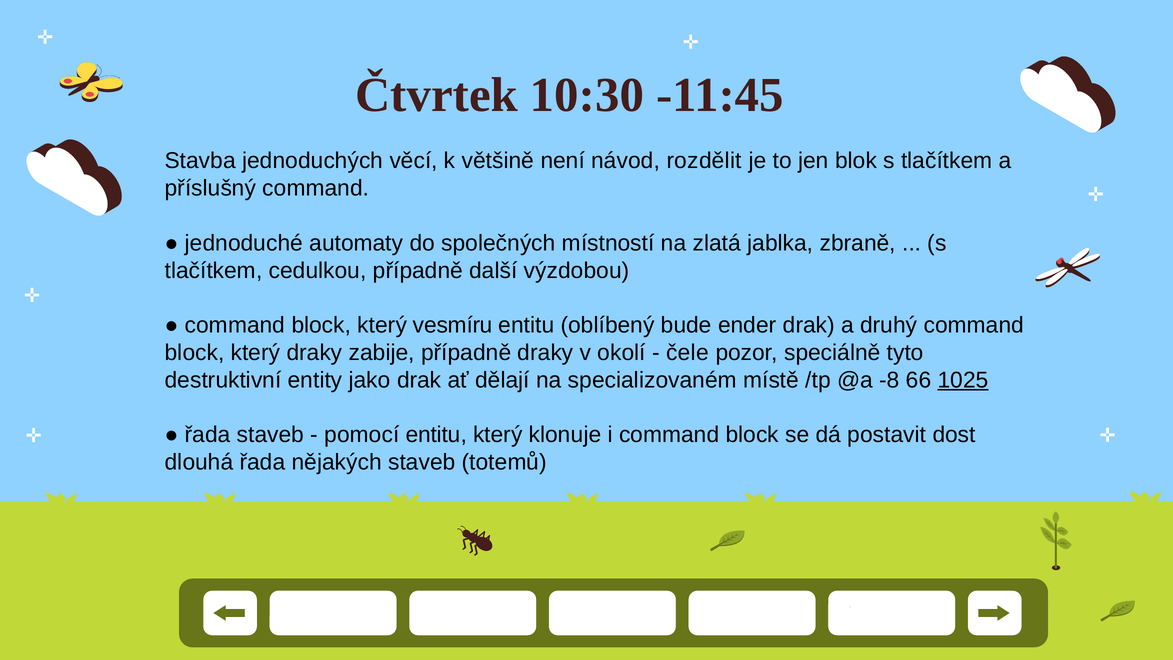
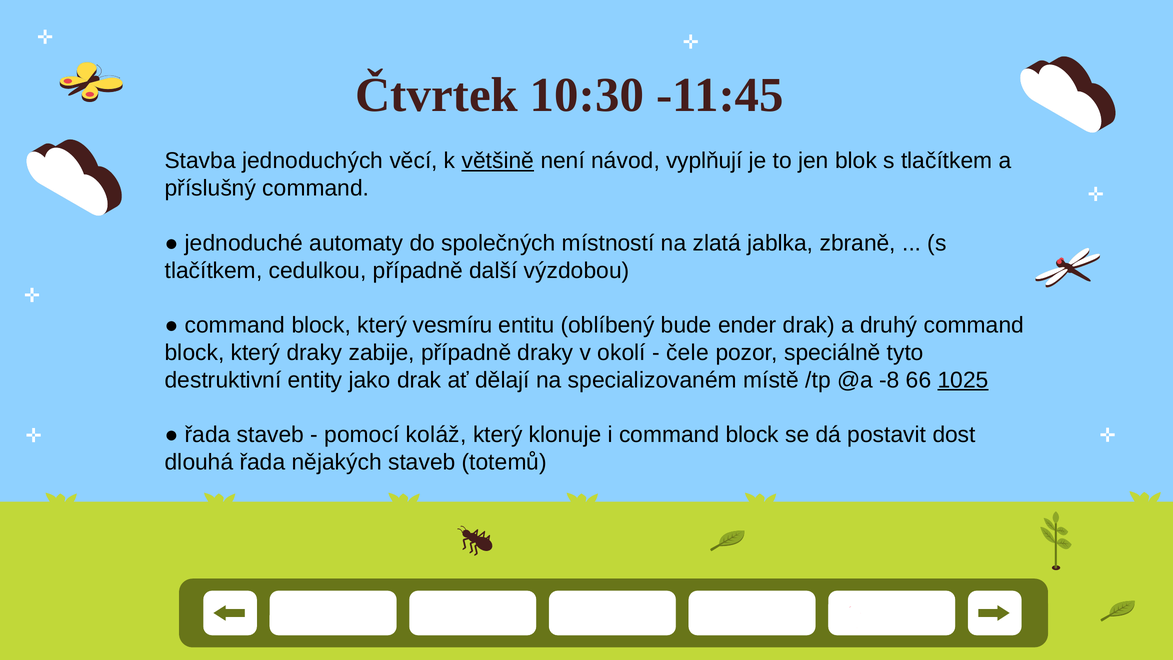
většině underline: none -> present (498, 161)
rozdělit: rozdělit -> vyplňují (704, 161)
pomocí entitu: entitu -> koláž (436, 435)
